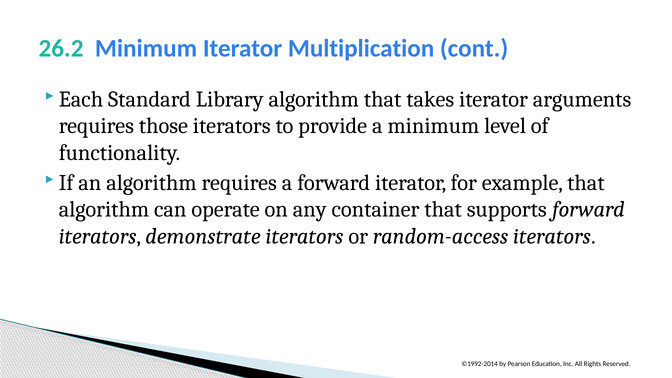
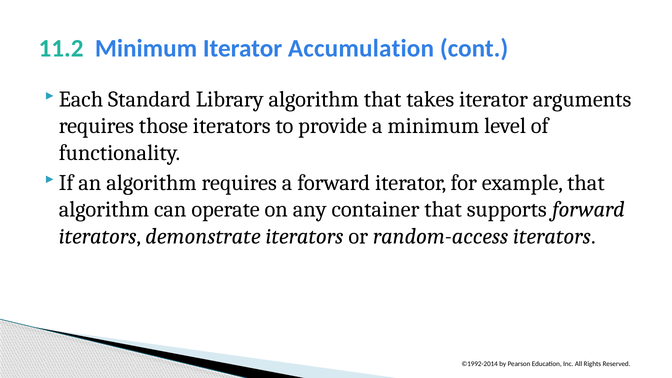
26.2: 26.2 -> 11.2 (61, 48)
Multiplication: Multiplication -> Accumulation (361, 48)
